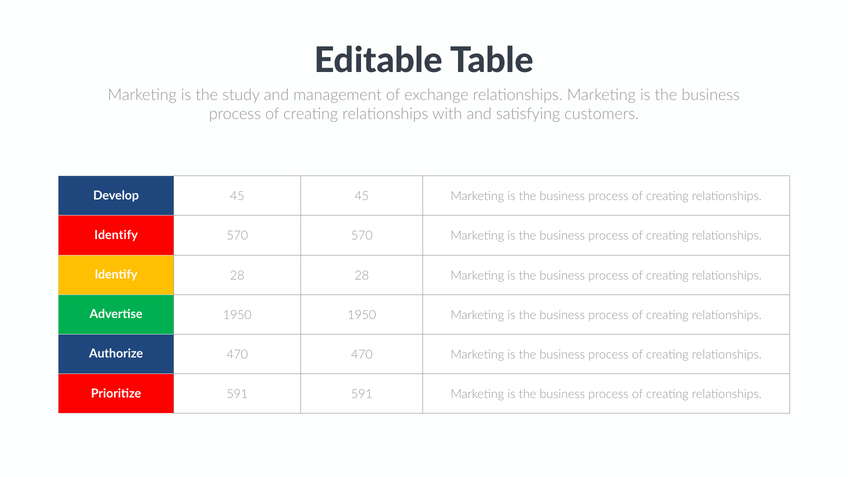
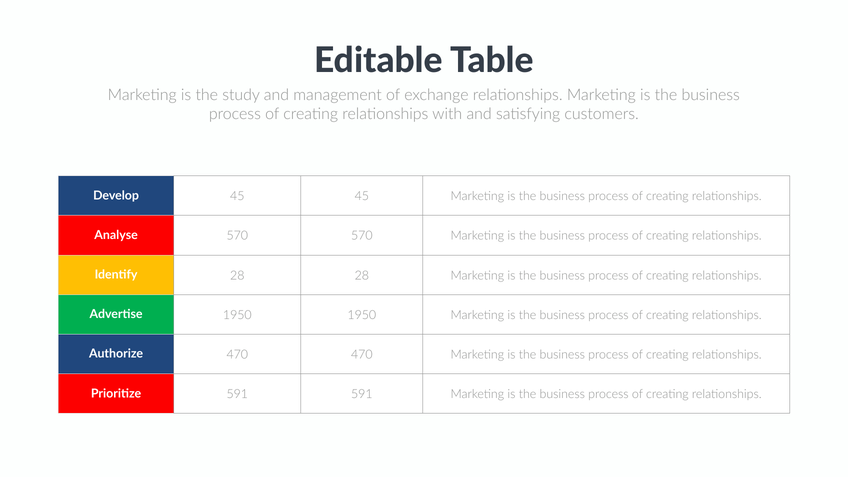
Identify: Identify -> Analyse (116, 235)
